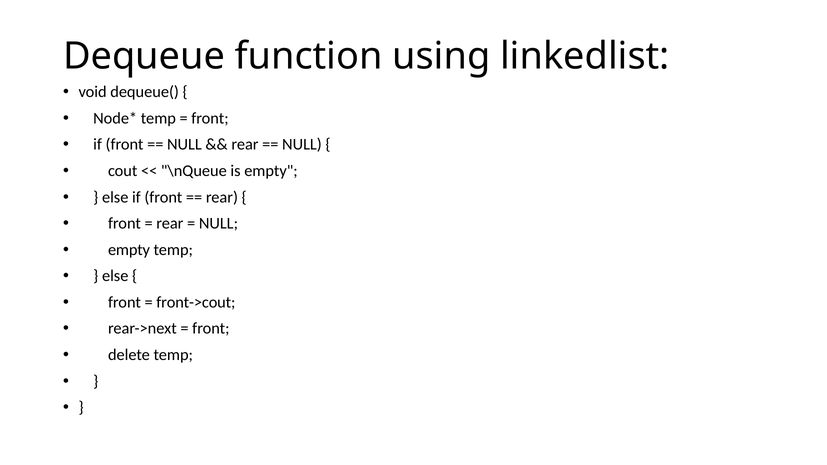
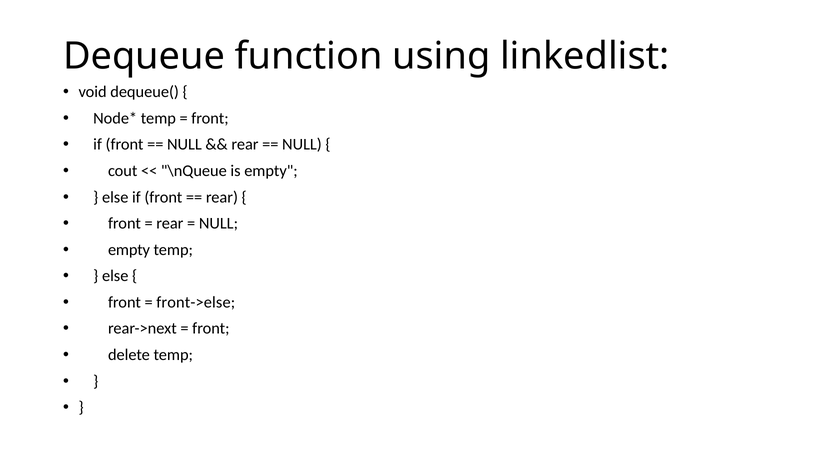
front->cout: front->cout -> front->else (196, 302)
